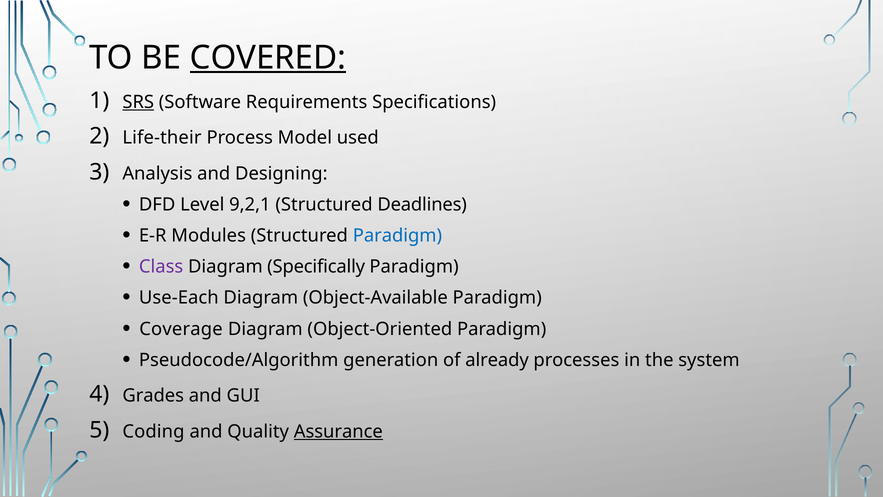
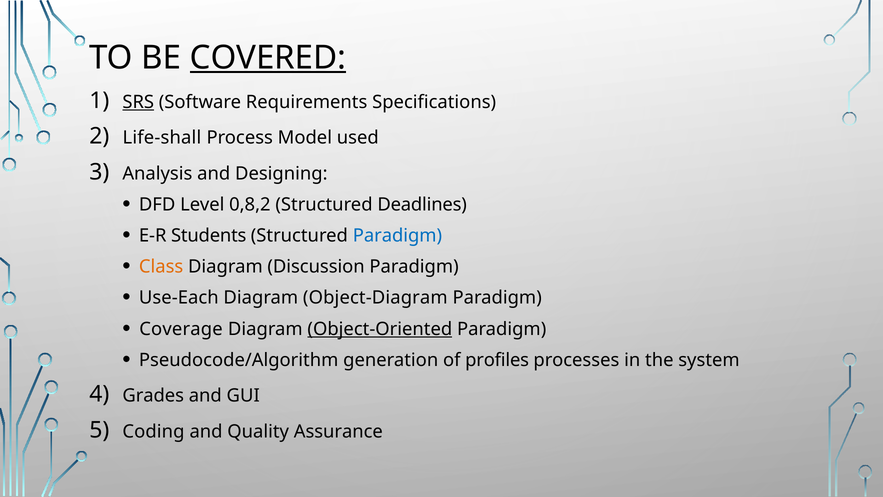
Life-their: Life-their -> Life-shall (162, 138)
9,2,1: 9,2,1 -> 0,8,2 (250, 204)
Modules: Modules -> Students (209, 235)
Class colour: purple -> orange (161, 267)
Specifically: Specifically -> Discussion (316, 267)
Object-Available: Object-Available -> Object-Diagram (375, 298)
Object-Oriented underline: none -> present (380, 329)
already: already -> profiles (497, 360)
Assurance underline: present -> none (338, 431)
